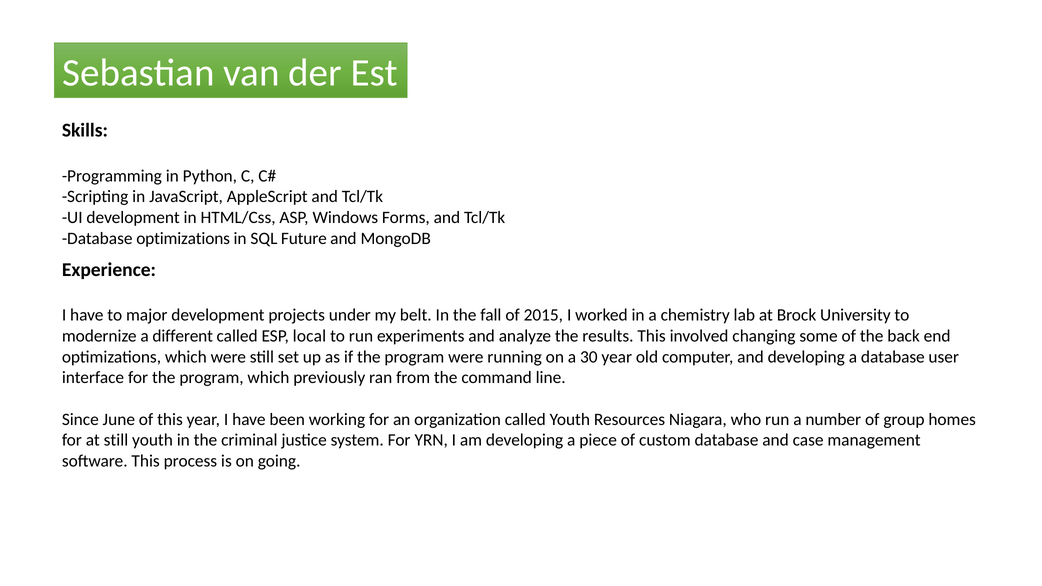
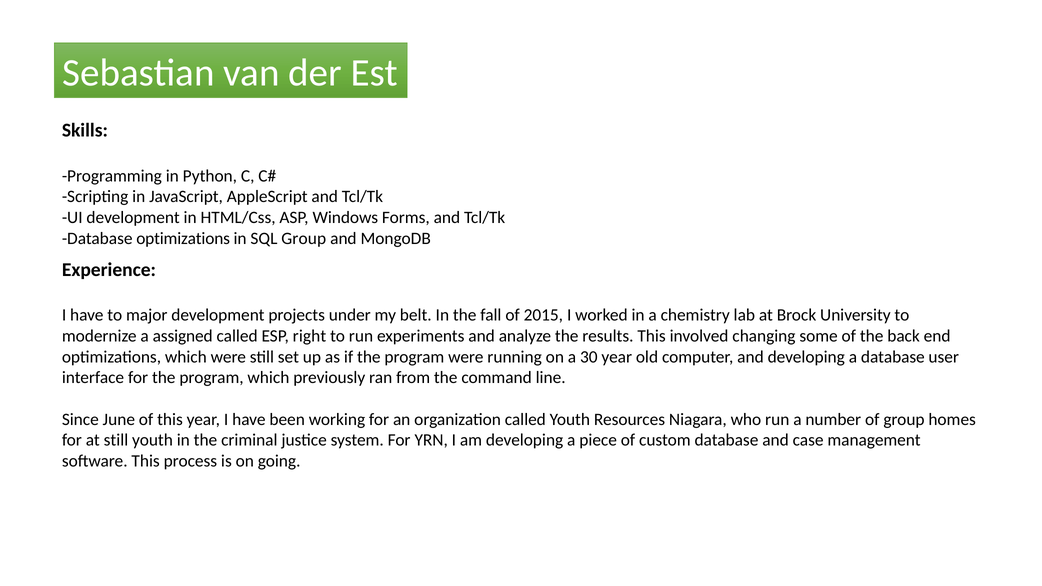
SQL Future: Future -> Group (304, 238)
different: different -> assigned (183, 336)
local: local -> right (309, 336)
